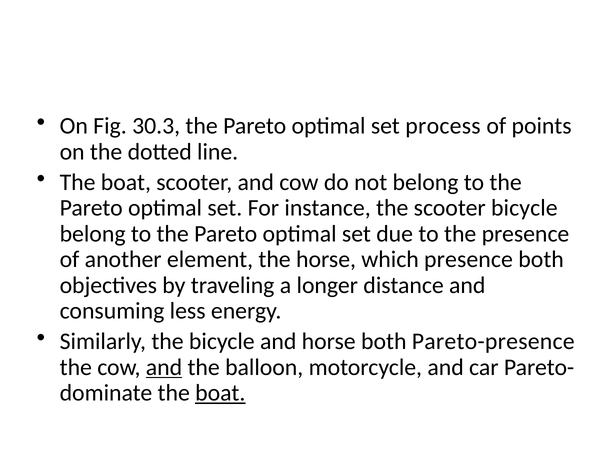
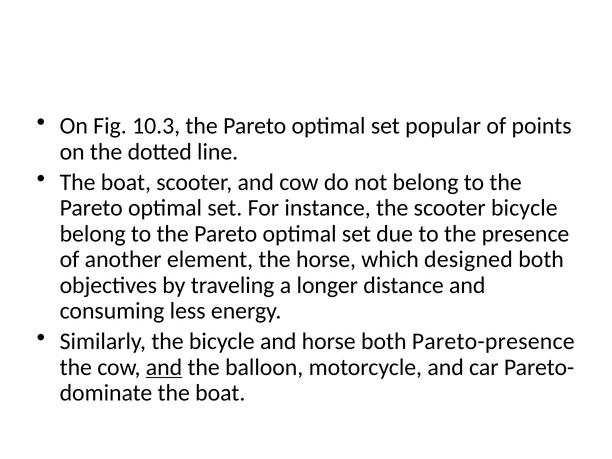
30.3: 30.3 -> 10.3 (156, 126)
process: process -> popular (443, 126)
which presence: presence -> designed (468, 260)
boat underline: present -> none (220, 393)
